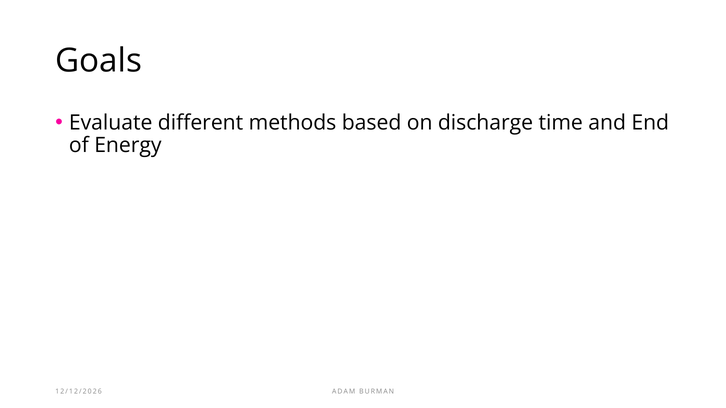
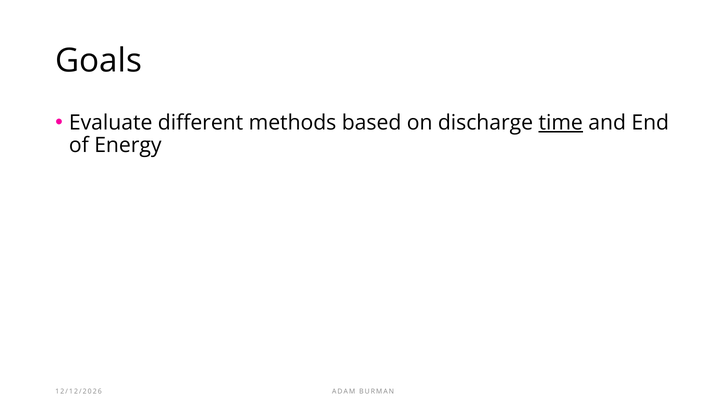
time underline: none -> present (561, 123)
